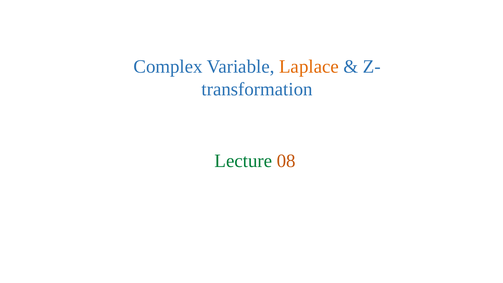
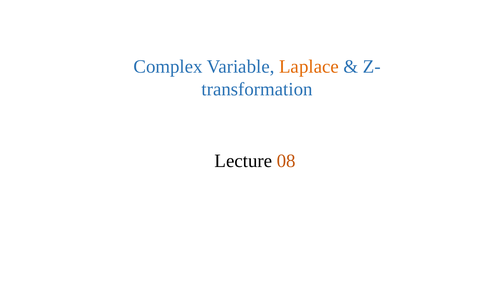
Lecture colour: green -> black (243, 161)
